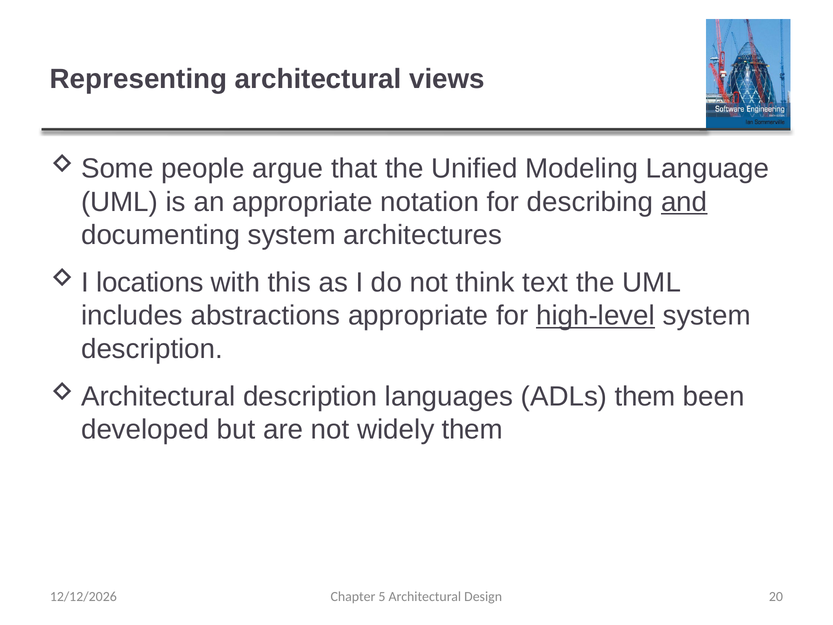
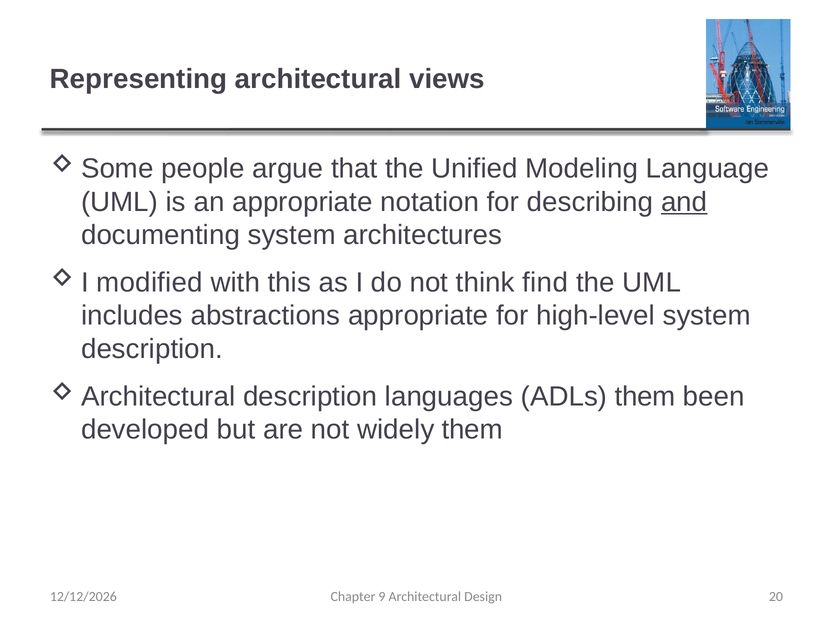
locations: locations -> modified (150, 282)
text: text -> find (545, 282)
high-level underline: present -> none (596, 316)
5: 5 -> 9 (382, 596)
